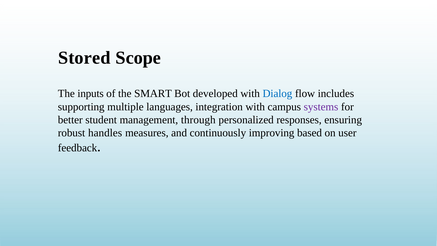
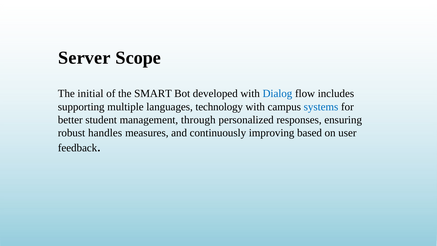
Stored: Stored -> Server (84, 58)
inputs: inputs -> initial (90, 94)
integration: integration -> technology (219, 107)
systems colour: purple -> blue (321, 107)
